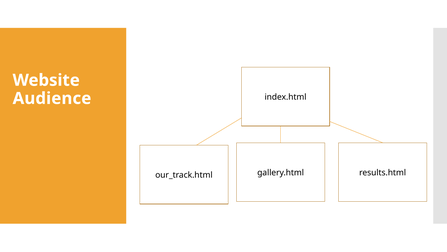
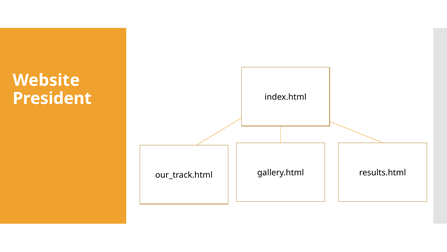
Audience: Audience -> President (52, 98)
